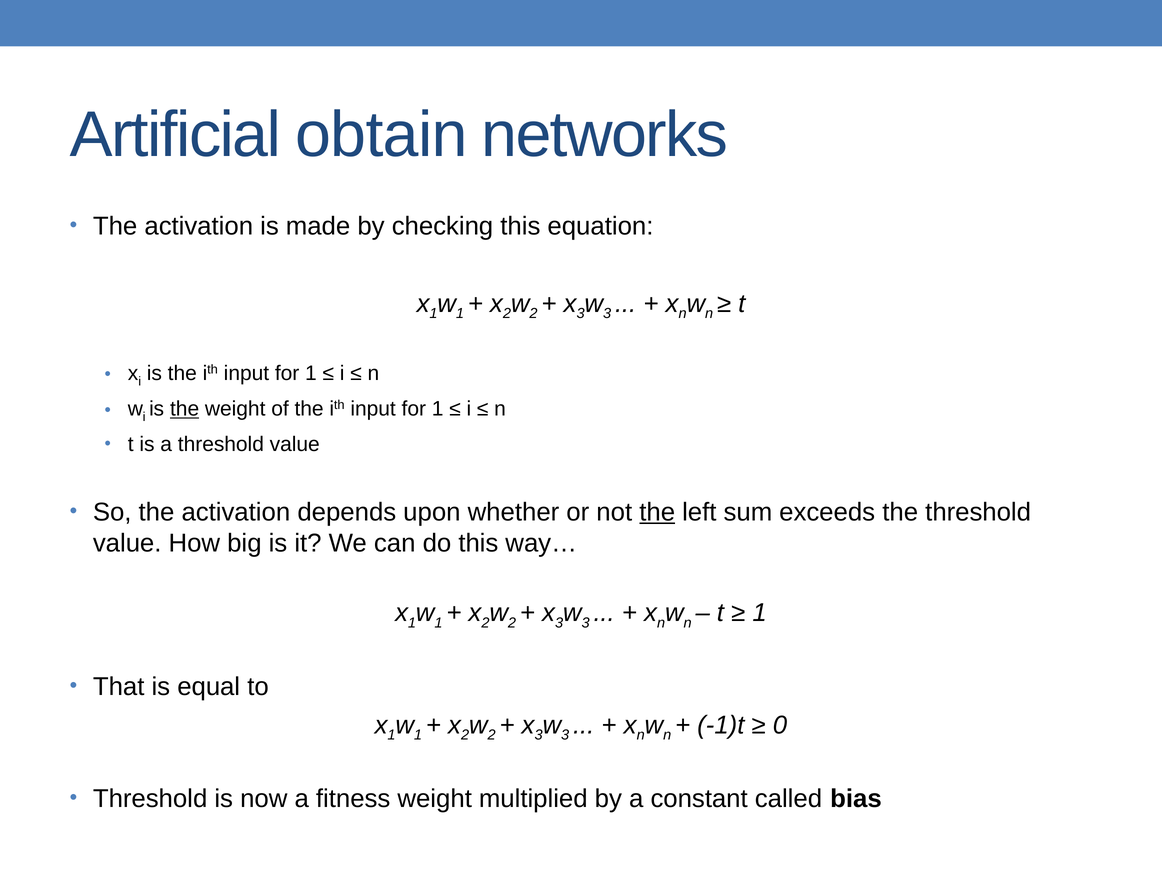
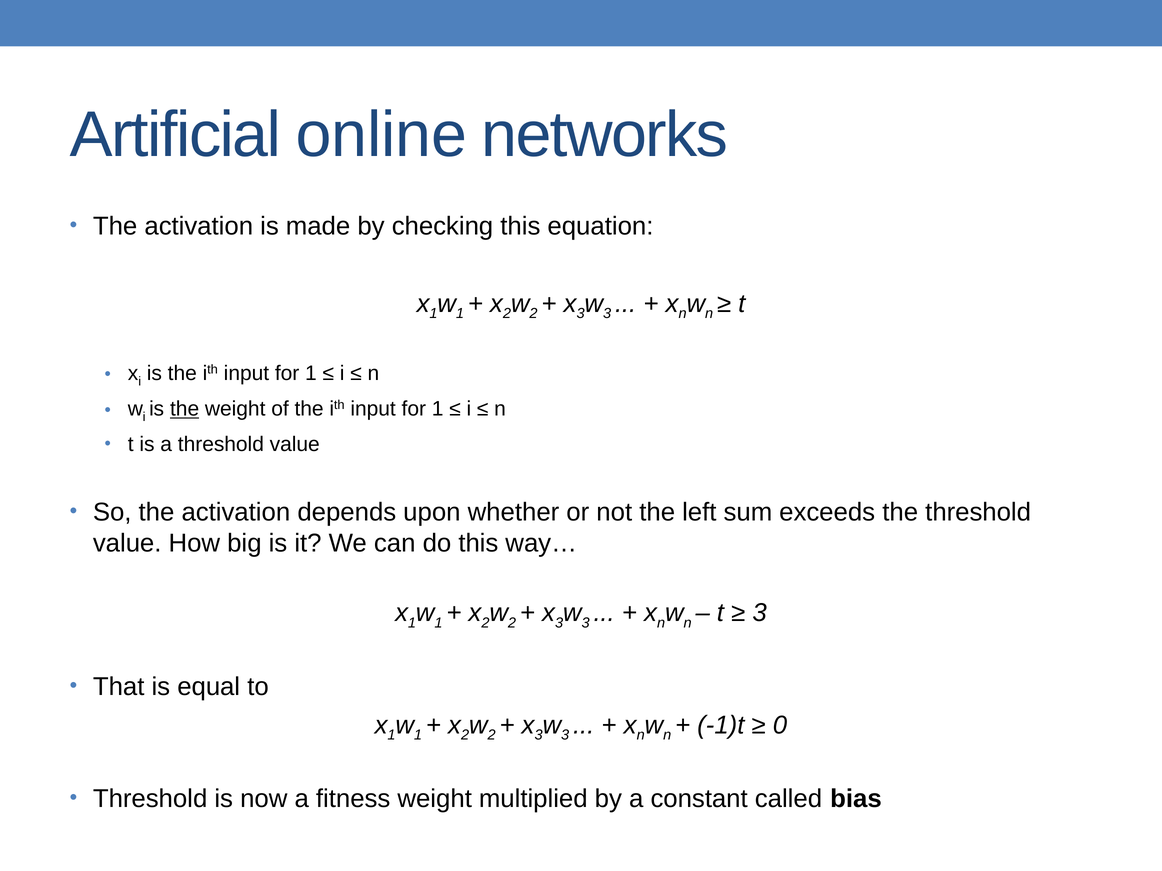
obtain: obtain -> online (381, 135)
the underline: present -> none (657, 513)
1: 1 -> 3 (760, 613)
